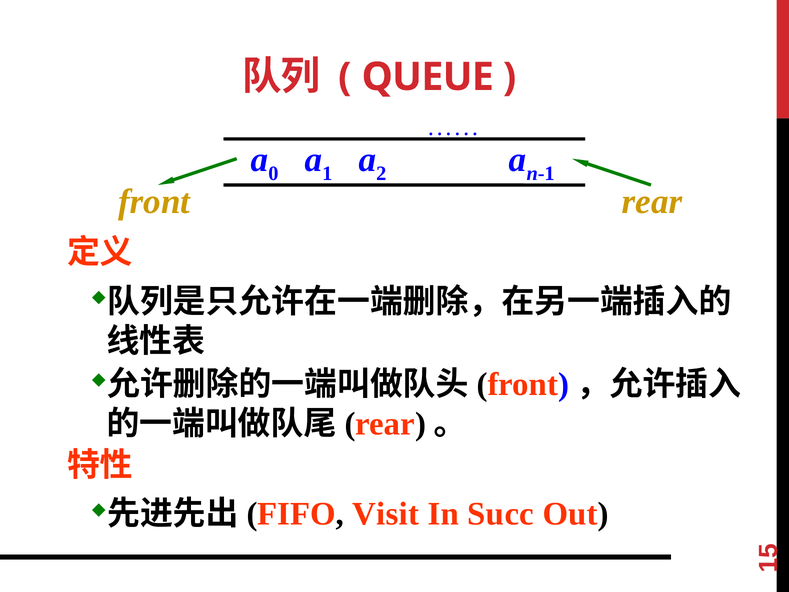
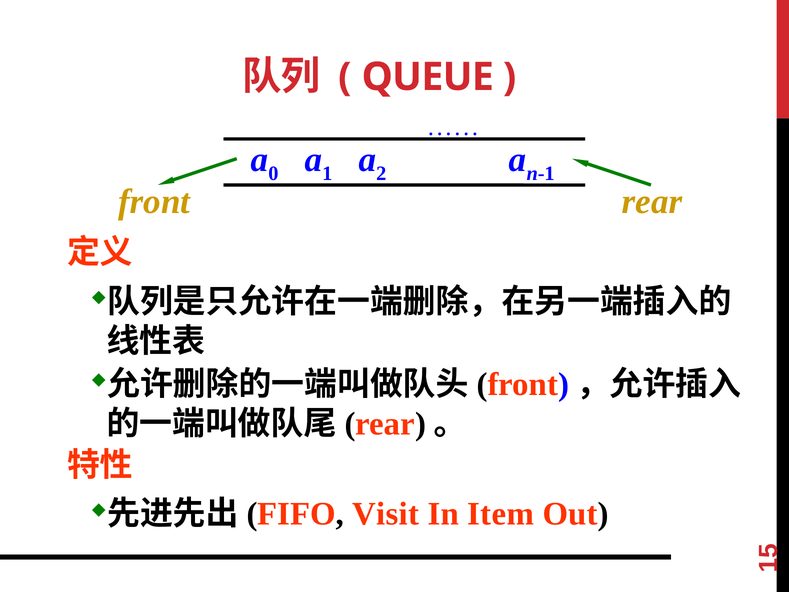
Succ: Succ -> Item (501, 514)
